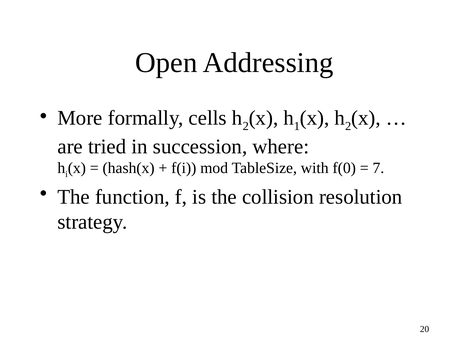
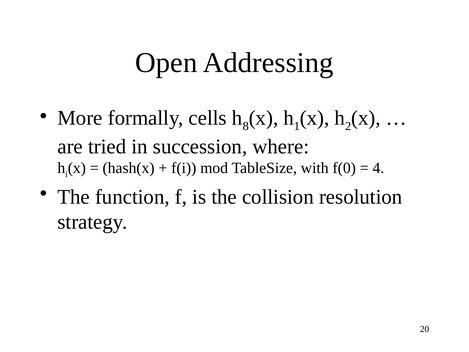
2: 2 -> 8 (246, 126)
7: 7 -> 4 (378, 168)
